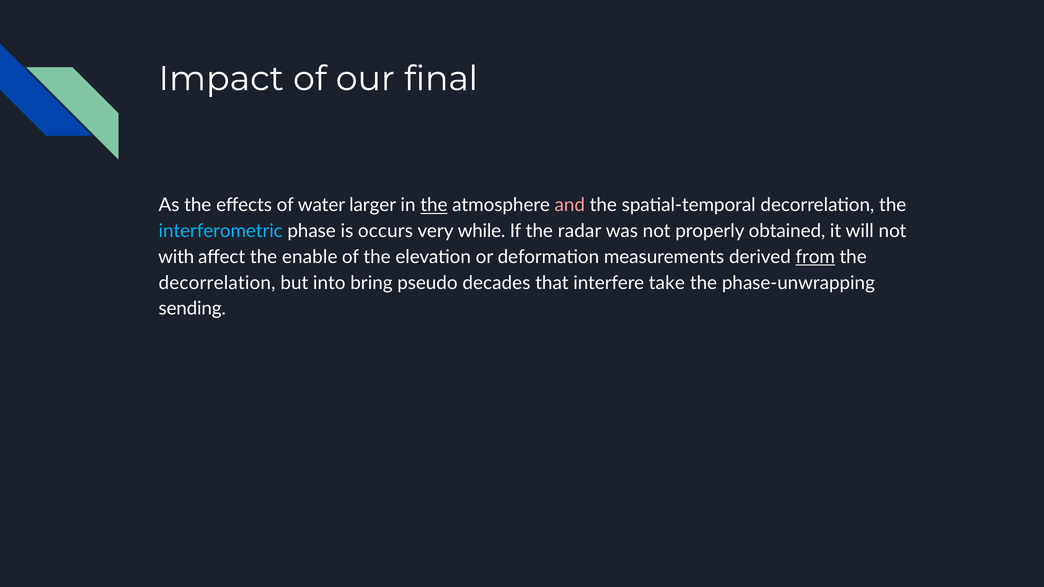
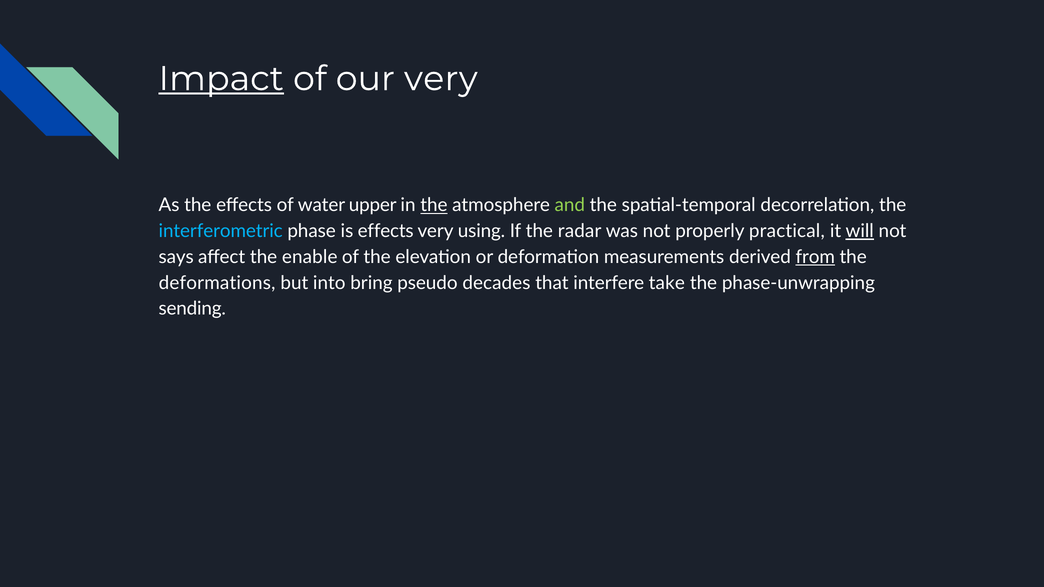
Impact underline: none -> present (221, 79)
our final: final -> very (441, 79)
larger: larger -> upper (373, 205)
and colour: pink -> light green (570, 205)
is occurs: occurs -> effects (386, 231)
while: while -> using (482, 231)
obtained: obtained -> practical (787, 231)
will underline: none -> present (860, 231)
with: with -> says (176, 257)
decorrelation: decorrelation -> deformations (217, 283)
